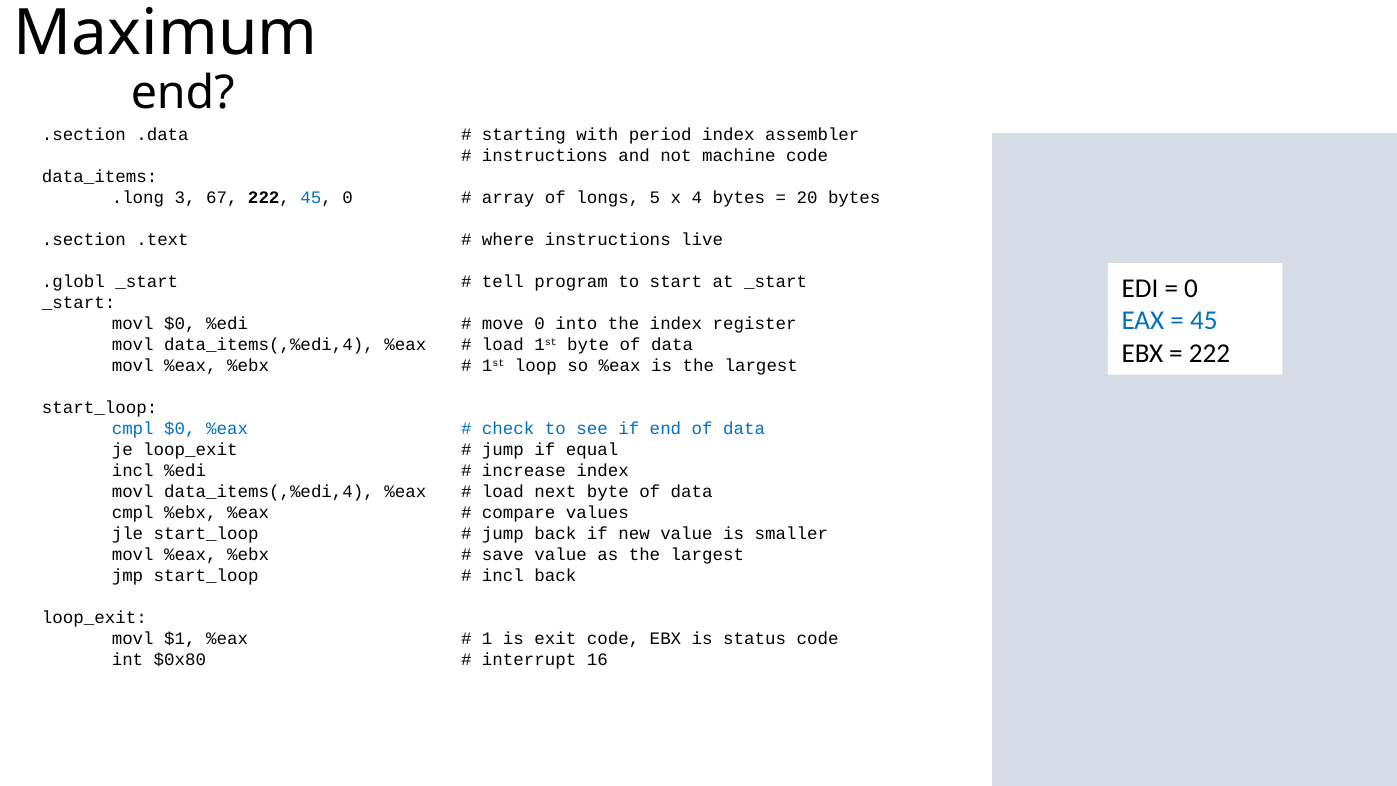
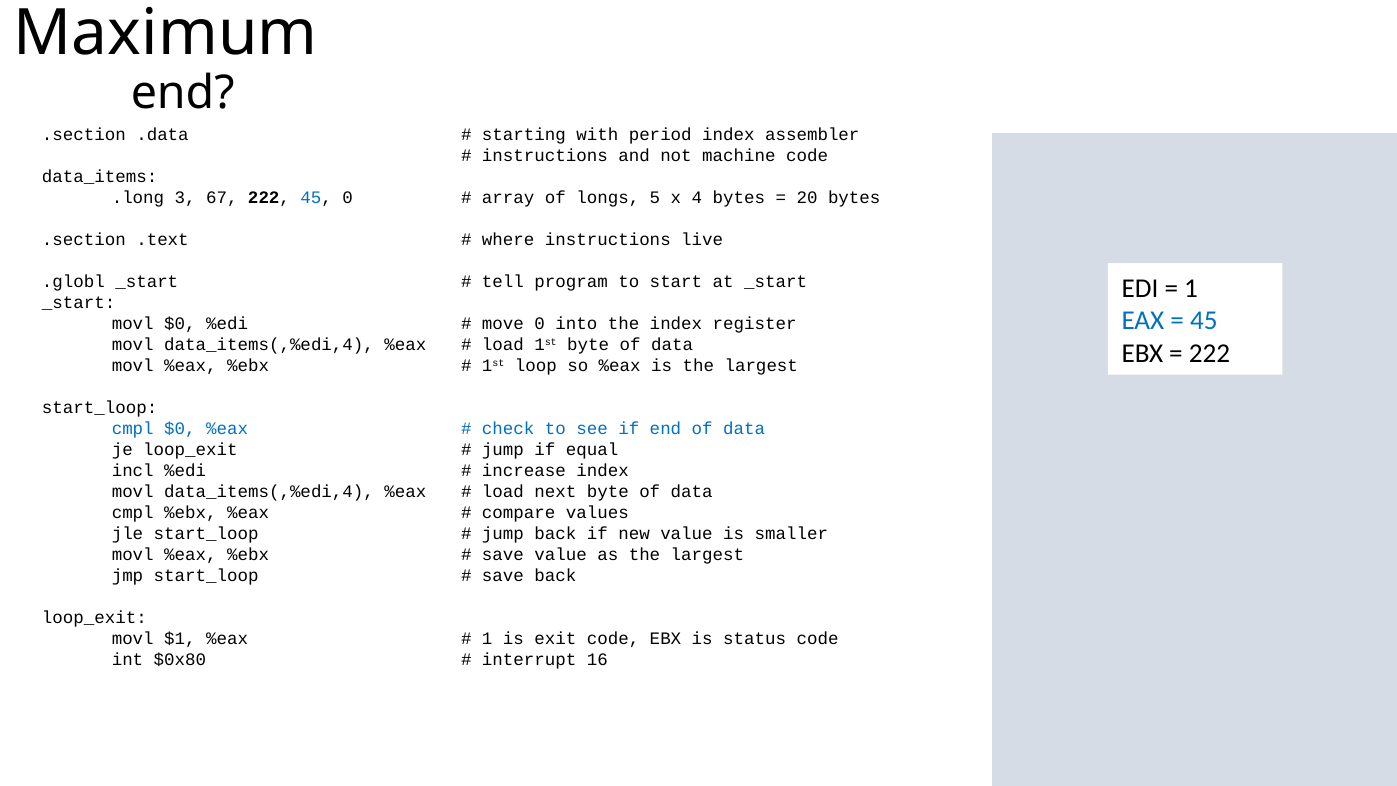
0: 0 -> 1 (1191, 288)
incl: incl -> save (503, 576)
